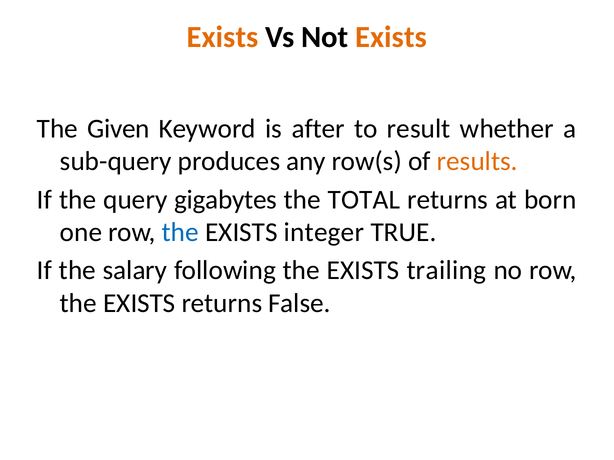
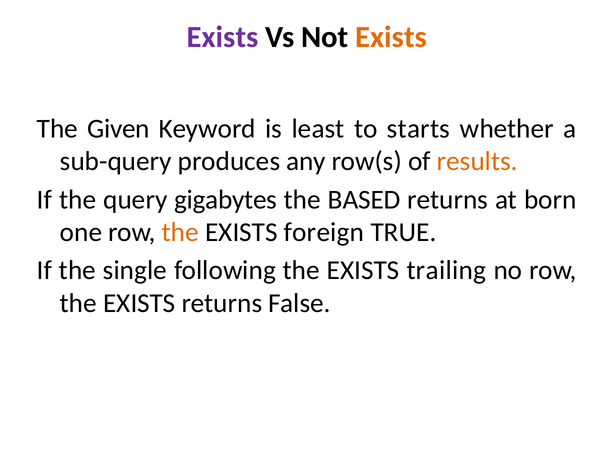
Exists colour: orange -> purple (223, 37)
after: after -> least (318, 129)
result: result -> starts (419, 129)
TOTAL: TOTAL -> BASED (364, 200)
the colour: blue -> orange (180, 233)
integer: integer -> foreign (324, 233)
salary: salary -> single (135, 271)
